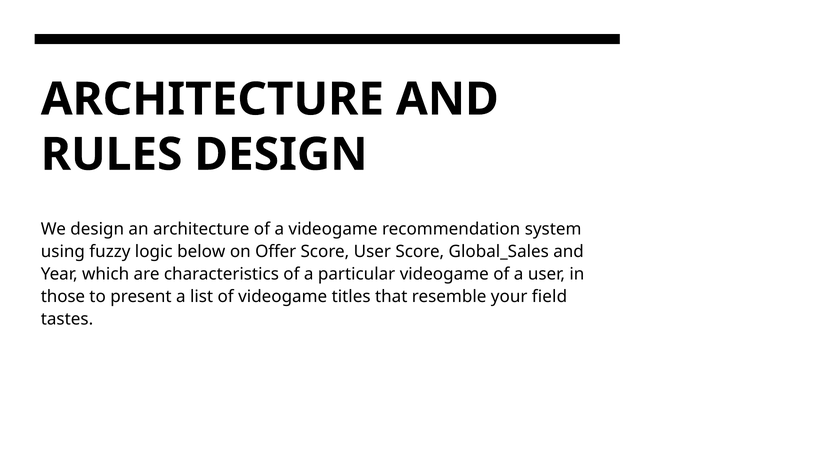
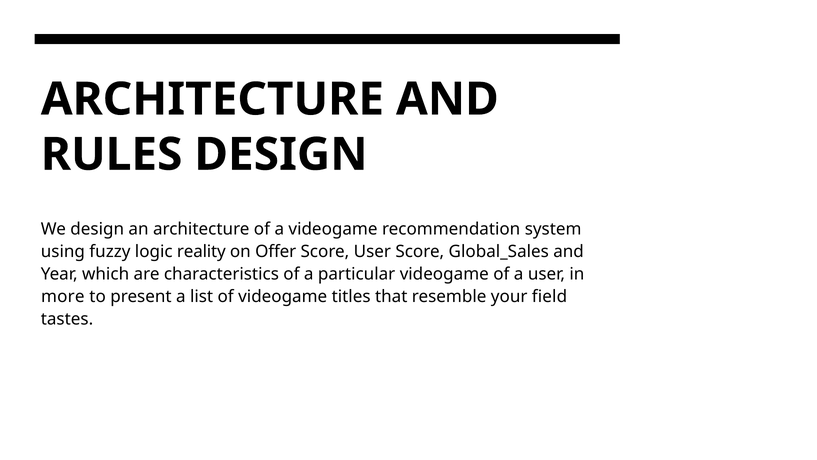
below: below -> reality (201, 252)
those: those -> more (63, 297)
